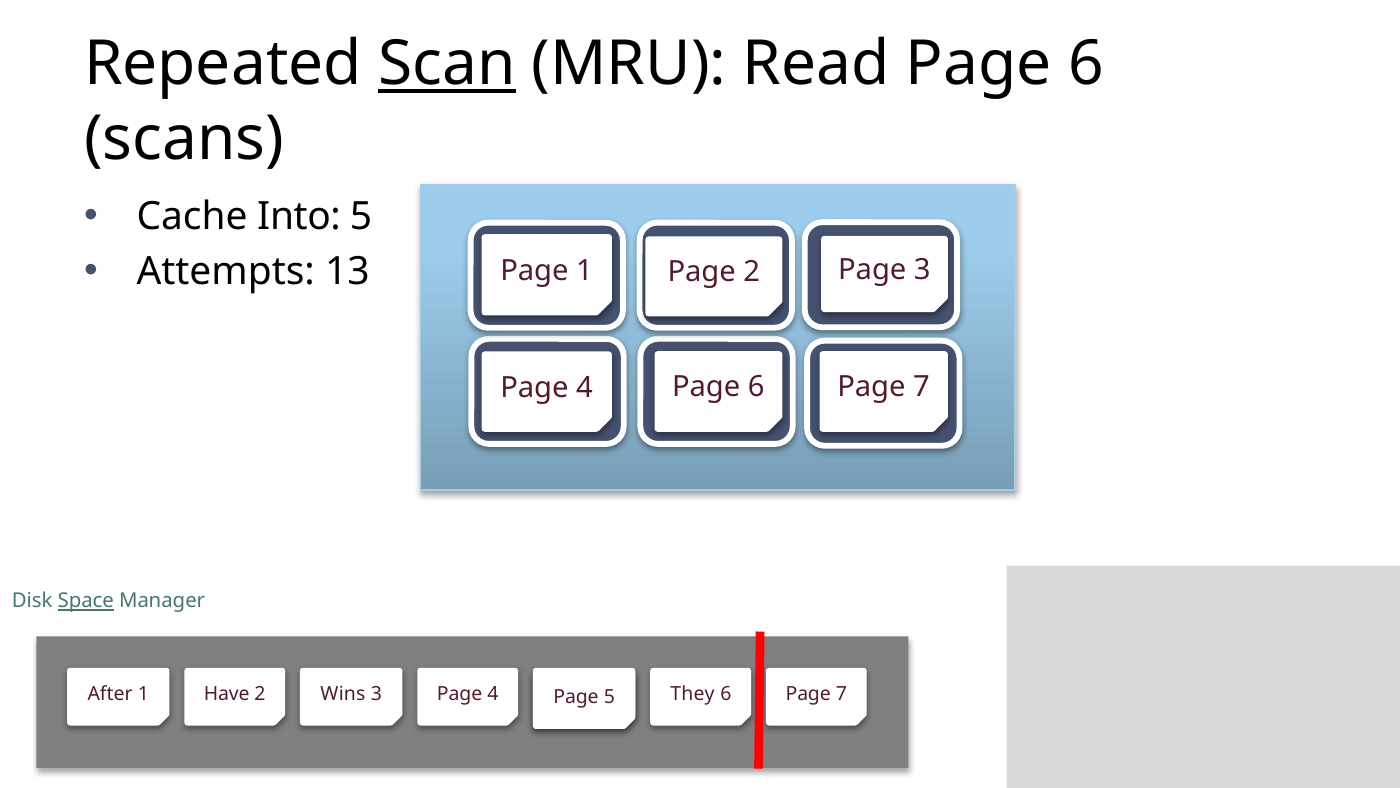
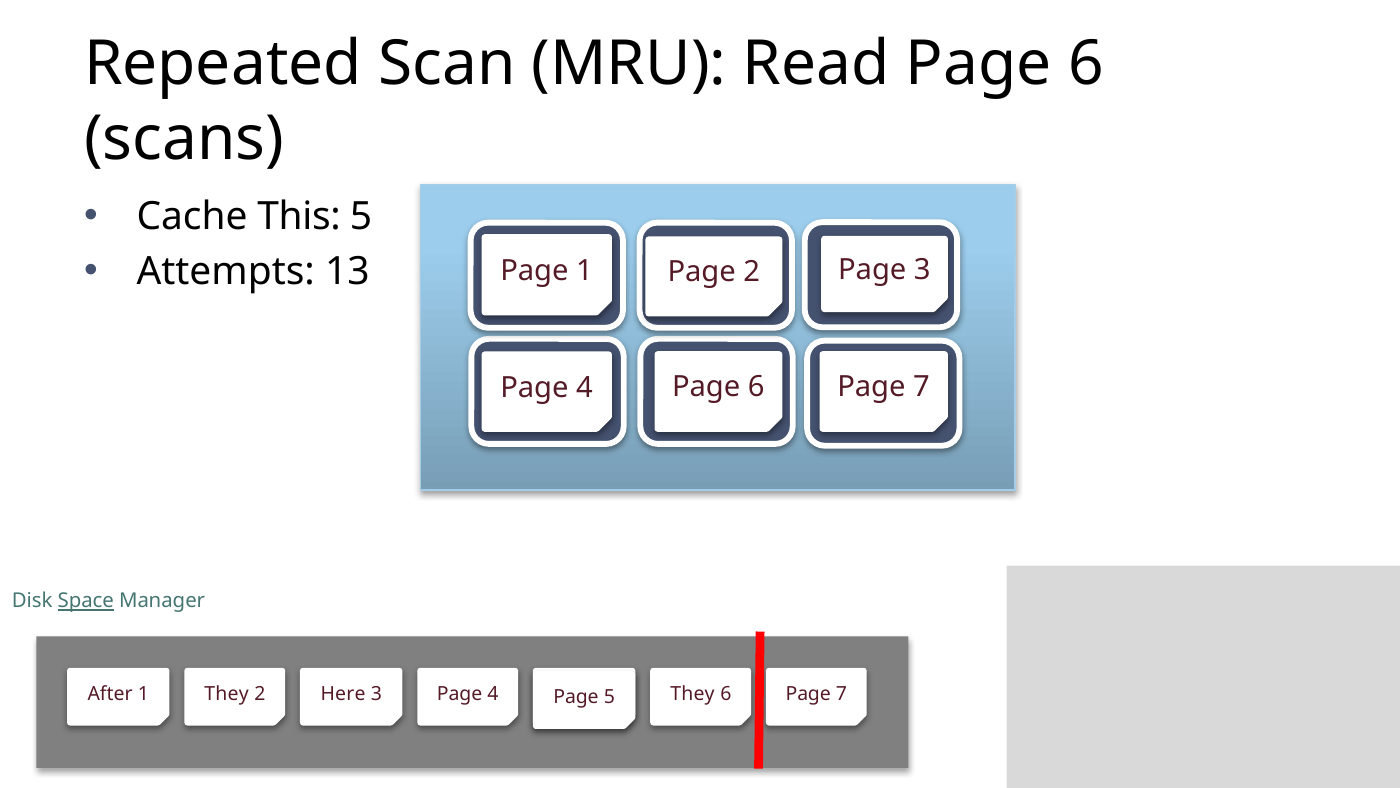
Scan underline: present -> none (447, 64)
Into: Into -> This (299, 217)
1 Have: Have -> They (227, 693)
Wins: Wins -> Here (343, 693)
